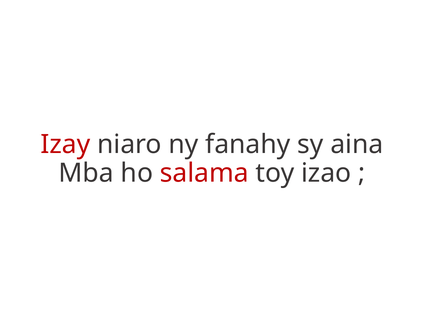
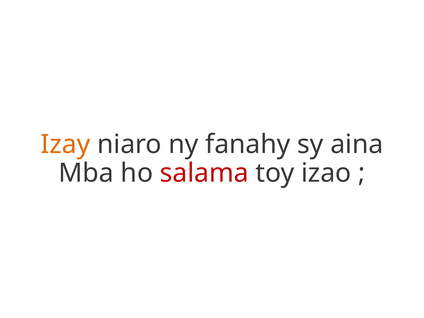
Izay colour: red -> orange (65, 145)
